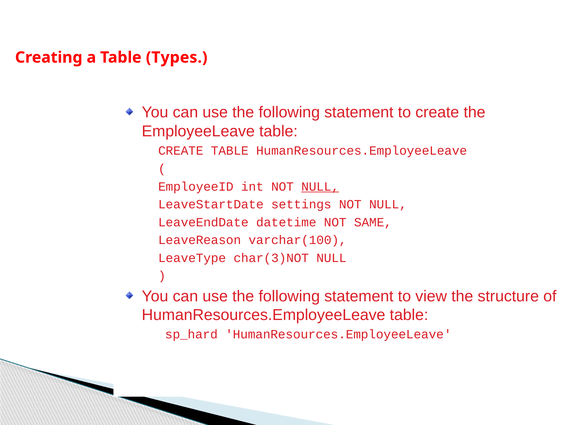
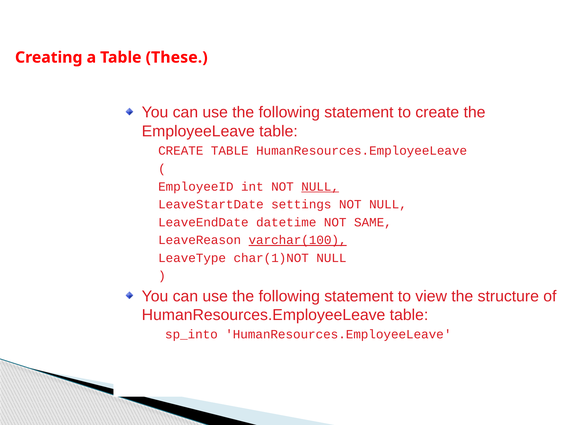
Types: Types -> These (177, 57)
varchar(100 underline: none -> present (298, 240)
char(3)NOT: char(3)NOT -> char(1)NOT (271, 258)
sp_hard: sp_hard -> sp_into (191, 335)
